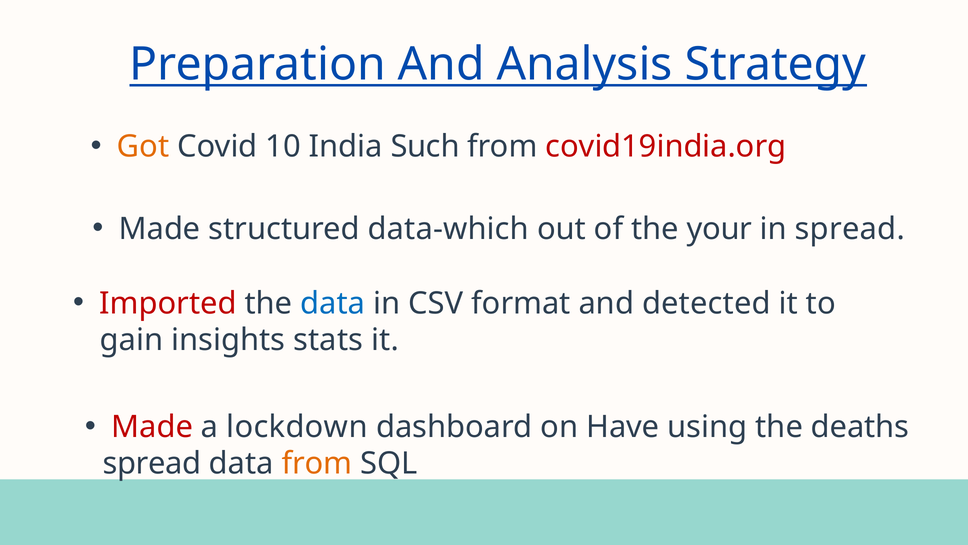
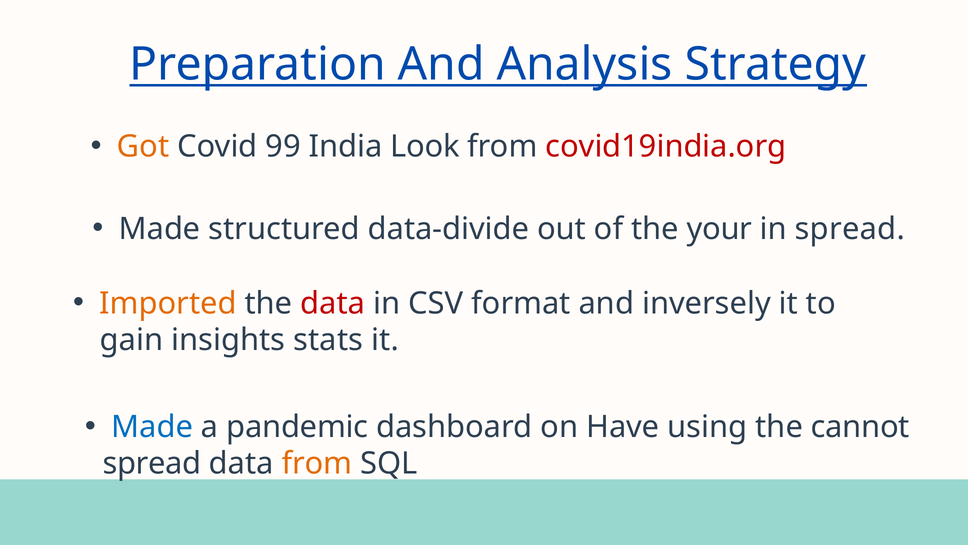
10: 10 -> 99 (283, 146)
Such: Such -> Look (425, 146)
data-which: data-which -> data-divide (448, 229)
Imported colour: red -> orange (168, 303)
data colour: blue -> red (333, 303)
detected: detected -> inversely (706, 303)
Made colour: red -> blue (152, 427)
lockdown: lockdown -> pandemic (297, 427)
deaths: deaths -> cannot (860, 427)
